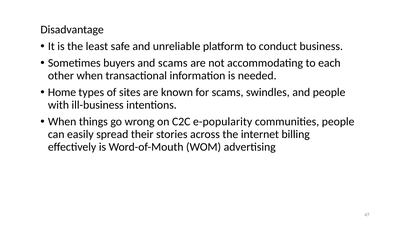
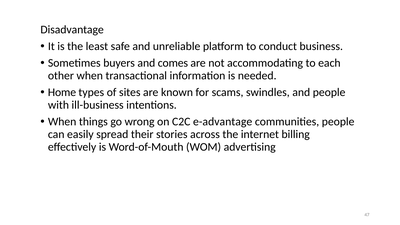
and scams: scams -> comes (173, 63)
e-popularity: e-popularity -> e-advantage (223, 122)
